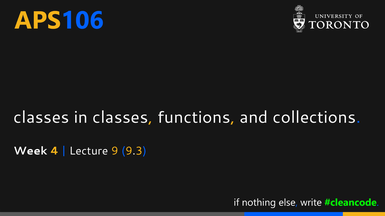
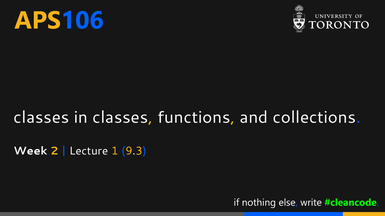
4: 4 -> 2 (54, 151)
9: 9 -> 1 (115, 151)
